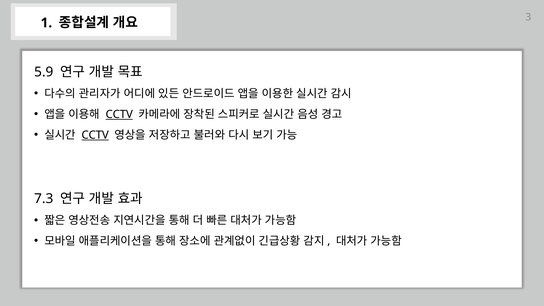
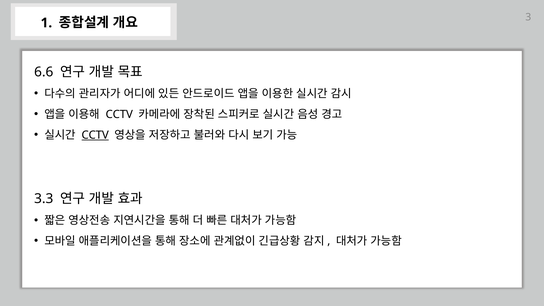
5.9: 5.9 -> 6.6 (44, 72)
CCTV underline: present -> none (119, 114)
7.3: 7.3 -> 3.3 (44, 199)
